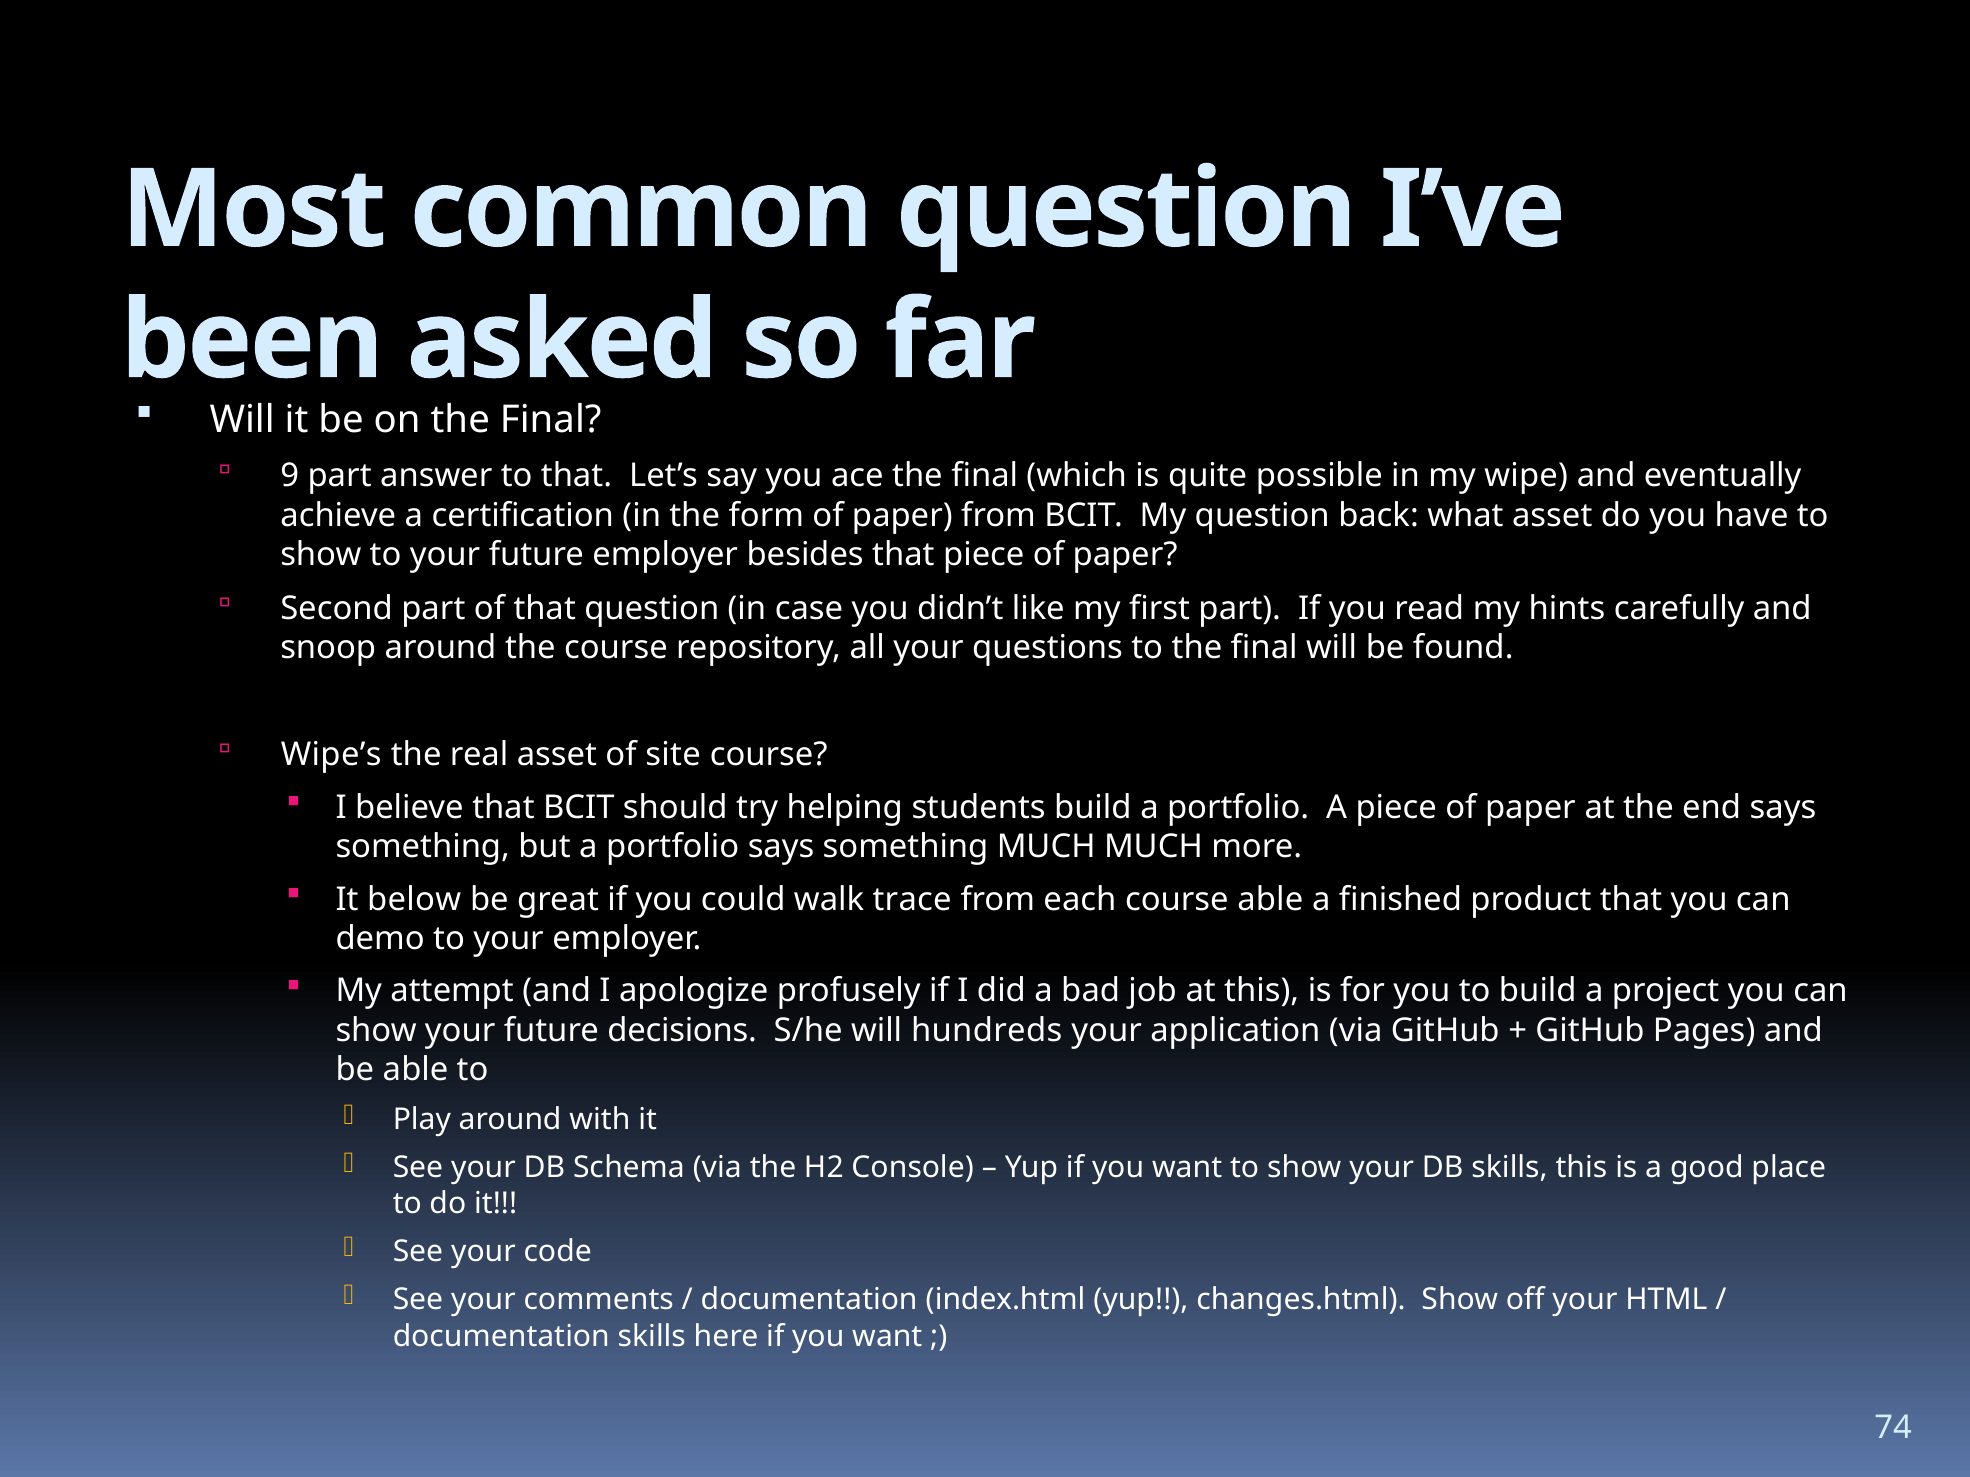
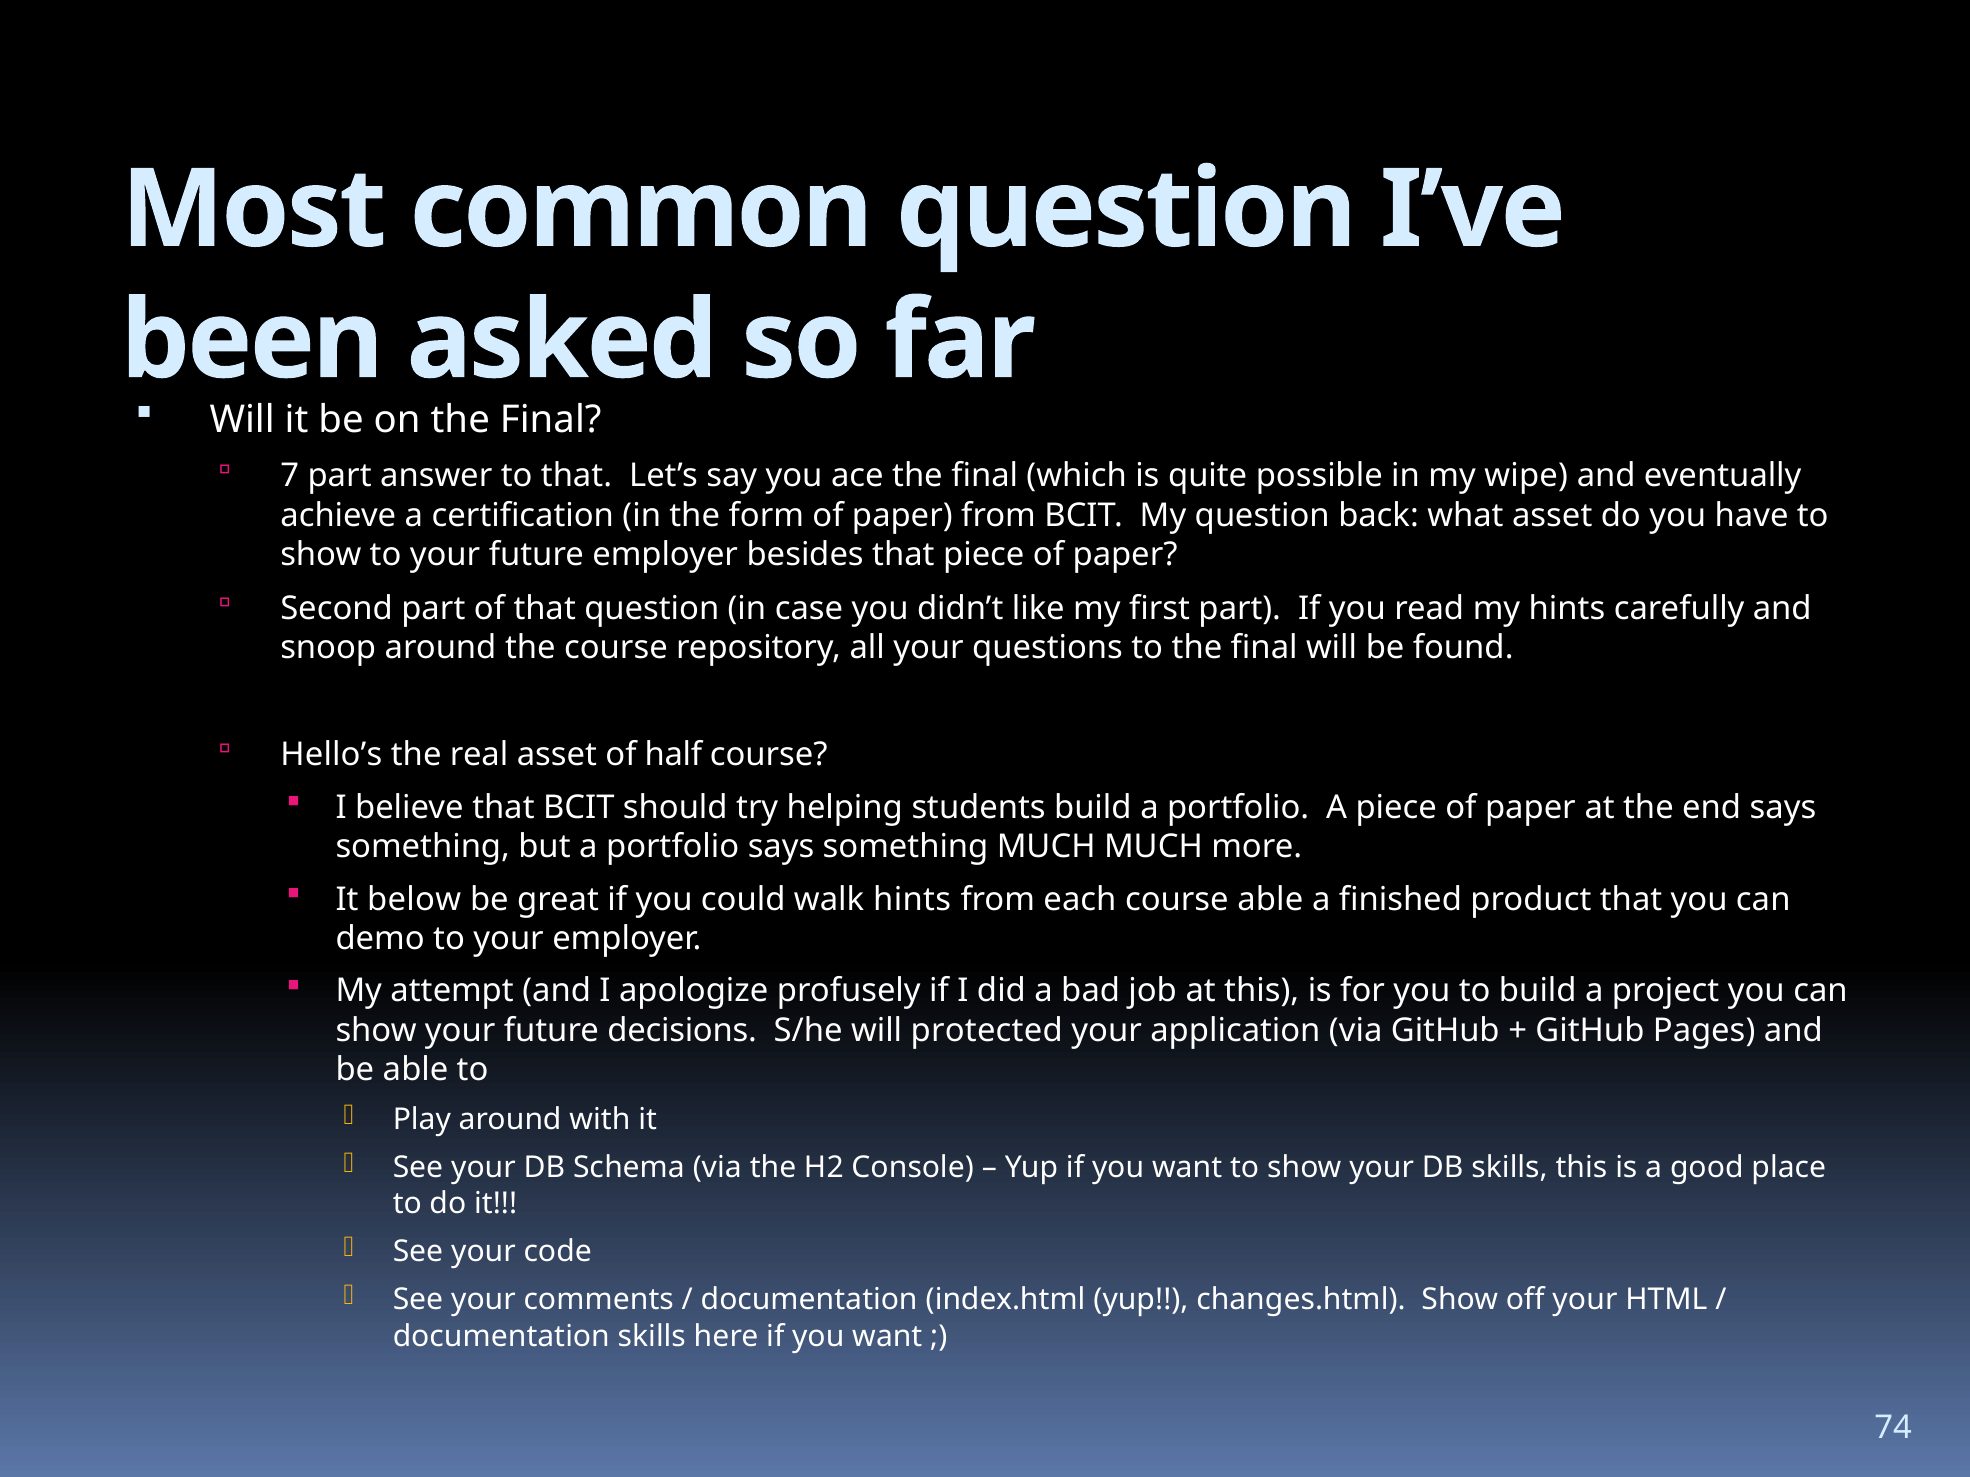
9: 9 -> 7 (290, 476)
Wipe’s: Wipe’s -> Hello’s (331, 755)
site: site -> half (673, 755)
walk trace: trace -> hints (912, 899)
hundreds: hundreds -> protected (987, 1031)
